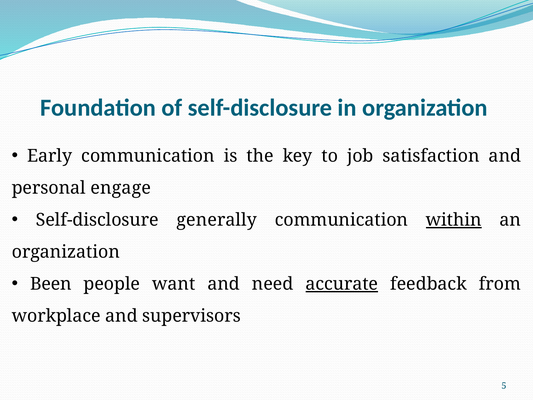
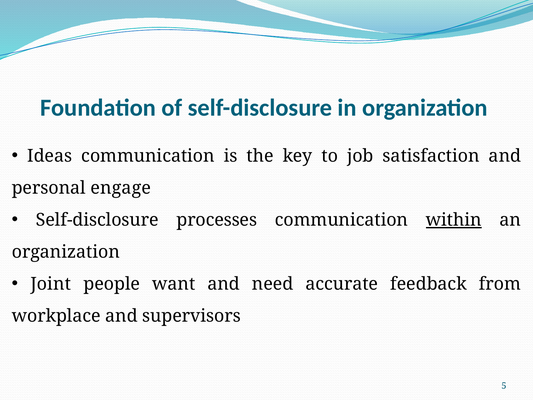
Early: Early -> Ideas (50, 156)
generally: generally -> processes (217, 220)
Been: Been -> Joint (51, 284)
accurate underline: present -> none (342, 284)
